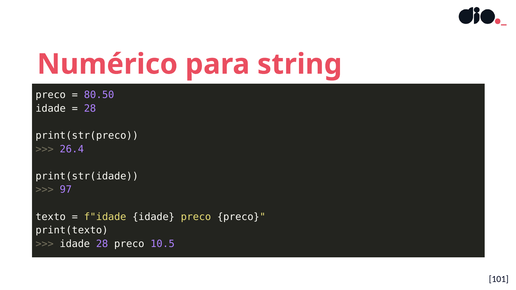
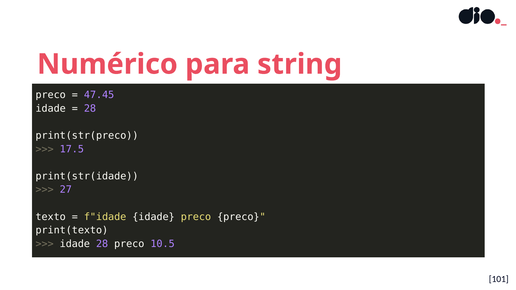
80.50: 80.50 -> 47.45 (99, 95)
26.4: 26.4 -> 17.5 (72, 149)
97: 97 -> 27 (66, 190)
